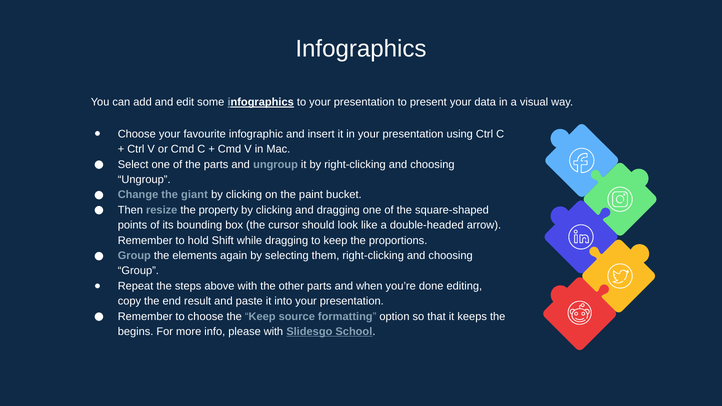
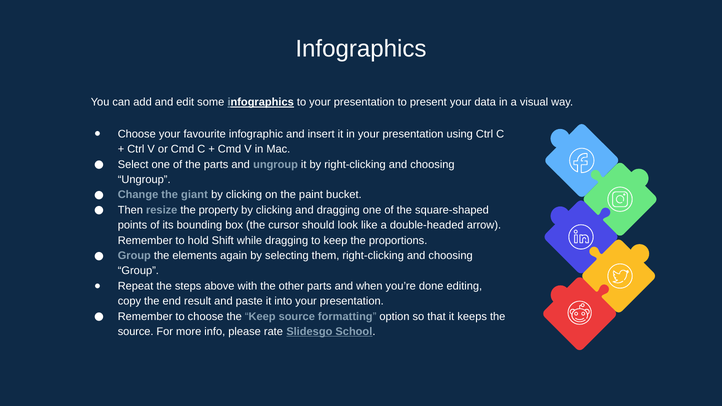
begins: begins -> source (136, 332)
please with: with -> rate (273, 332)
